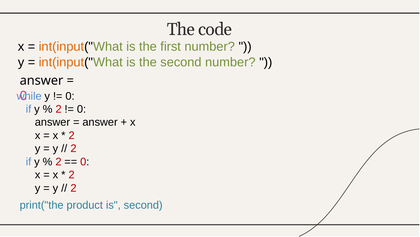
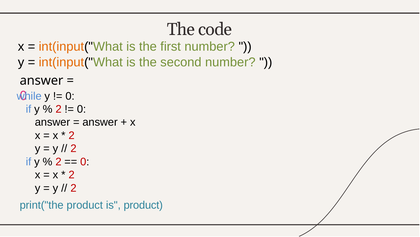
is second: second -> product (143, 205)
